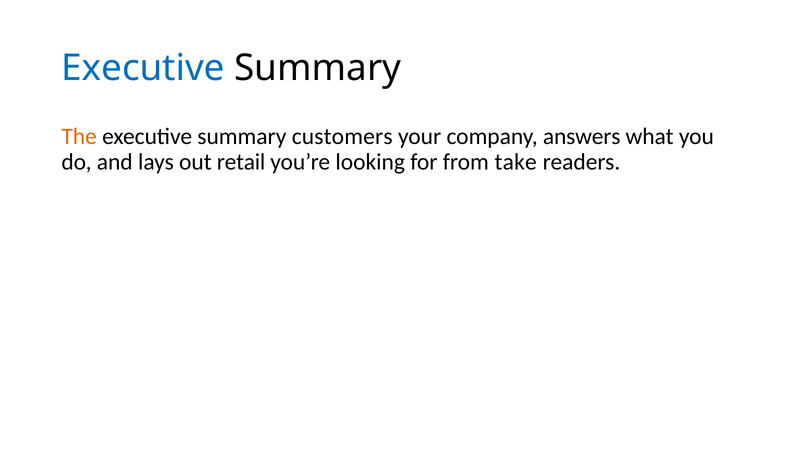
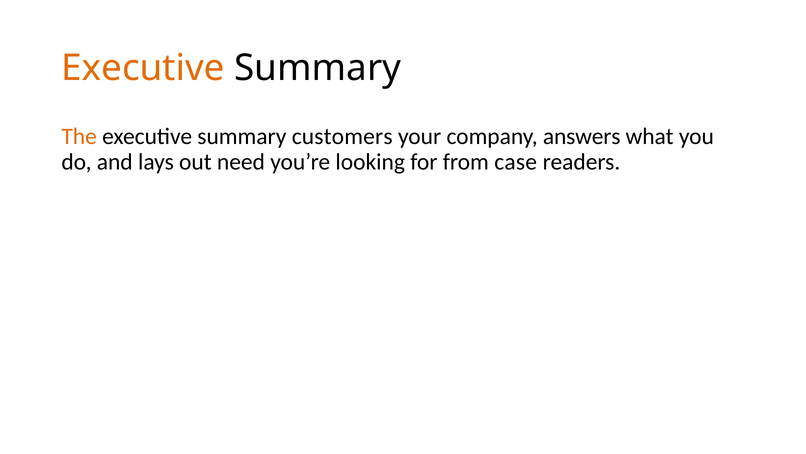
Executive colour: blue -> orange (143, 68)
retail: retail -> need (241, 162)
take: take -> case (516, 162)
